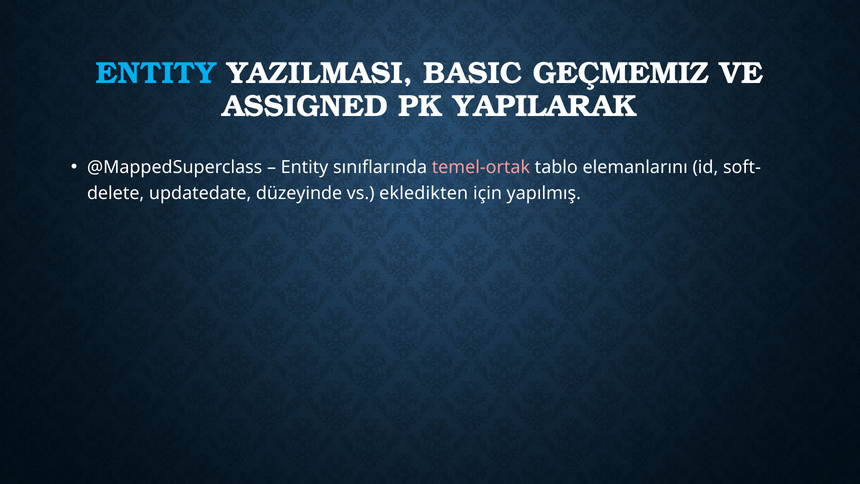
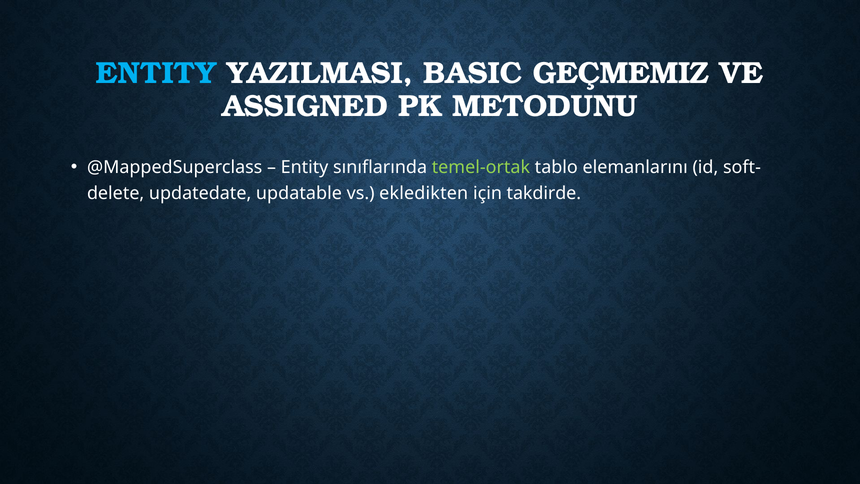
YAPILARAK: YAPILARAK -> METODUNU (545, 106)
temel-ortak colour: pink -> light green (481, 167)
düzeyinde: düzeyinde -> updatable (299, 193)
yapılmış: yapılmış -> takdirde (544, 193)
